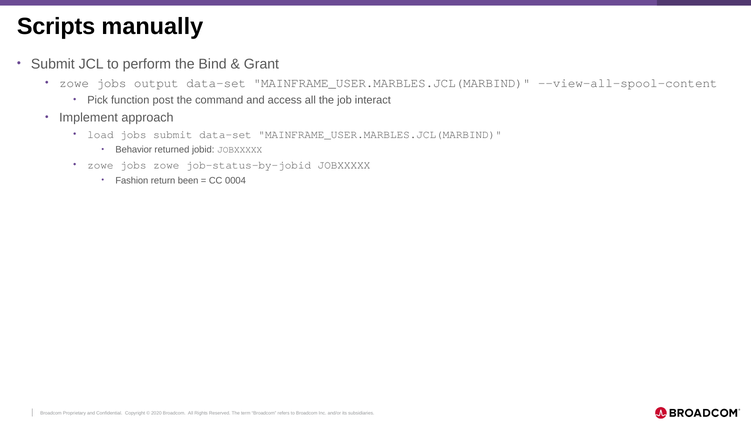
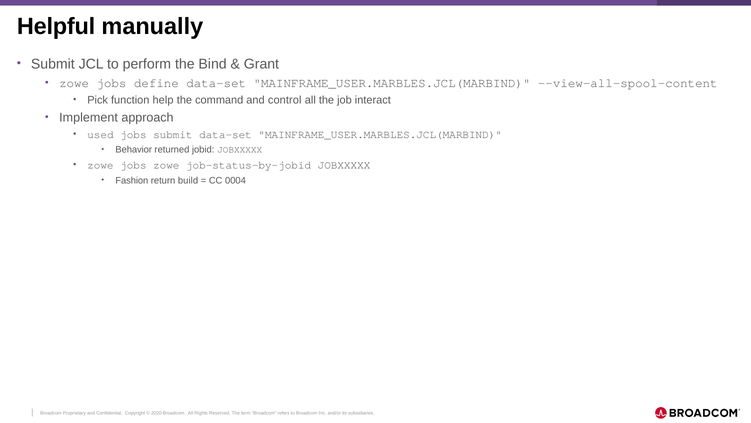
Scripts: Scripts -> Helpful (56, 27)
output: output -> define (156, 83)
post: post -> help (163, 100)
access: access -> control (285, 100)
load: load -> used (100, 134)
been: been -> build (188, 180)
